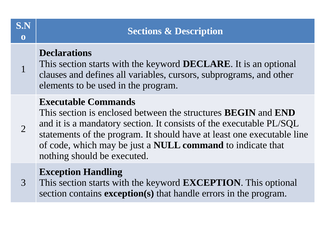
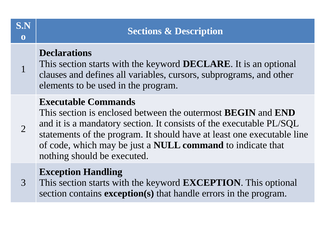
structures: structures -> outermost (203, 113)
